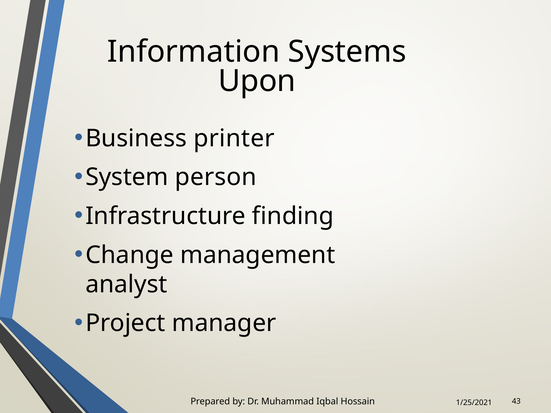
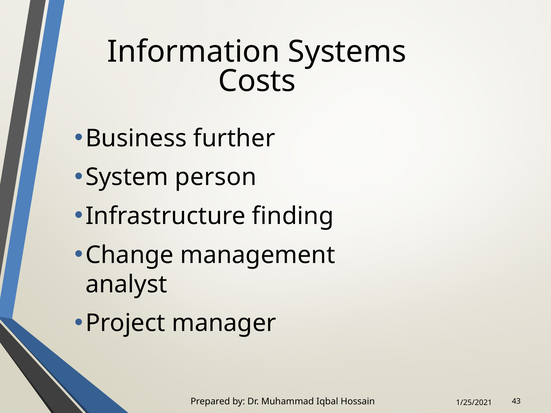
Upon: Upon -> Costs (257, 81)
printer: printer -> further (234, 138)
